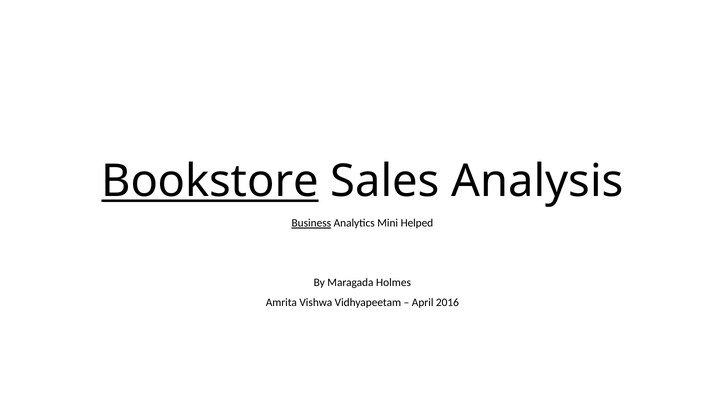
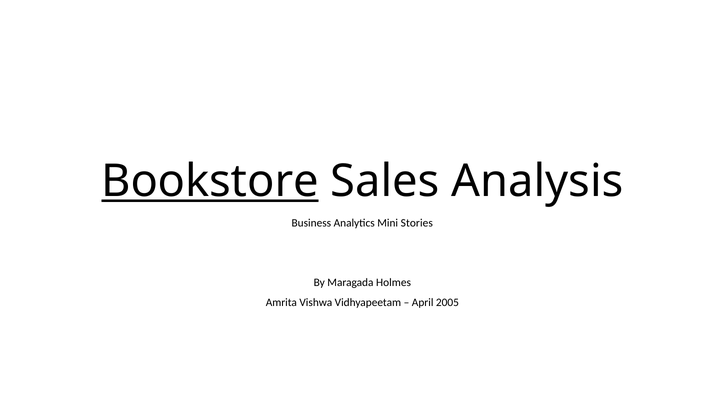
Business underline: present -> none (311, 223)
Helped: Helped -> Stories (417, 223)
2016: 2016 -> 2005 (447, 302)
